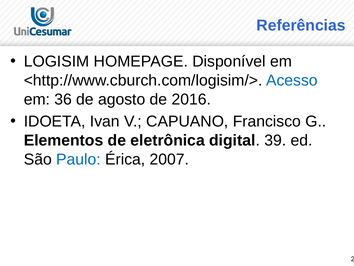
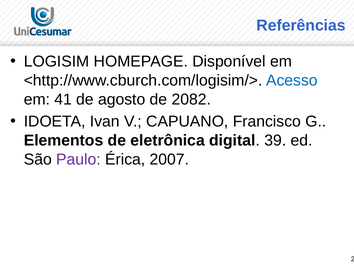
36: 36 -> 41 (63, 99)
2016: 2016 -> 2082 (191, 99)
Paulo colour: blue -> purple (78, 159)
